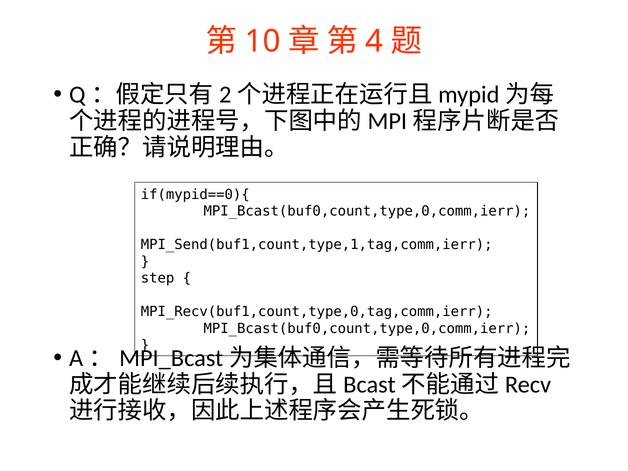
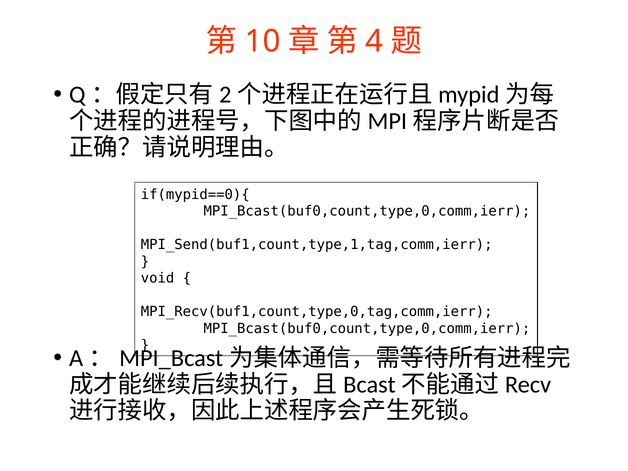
step: step -> void (158, 278)
